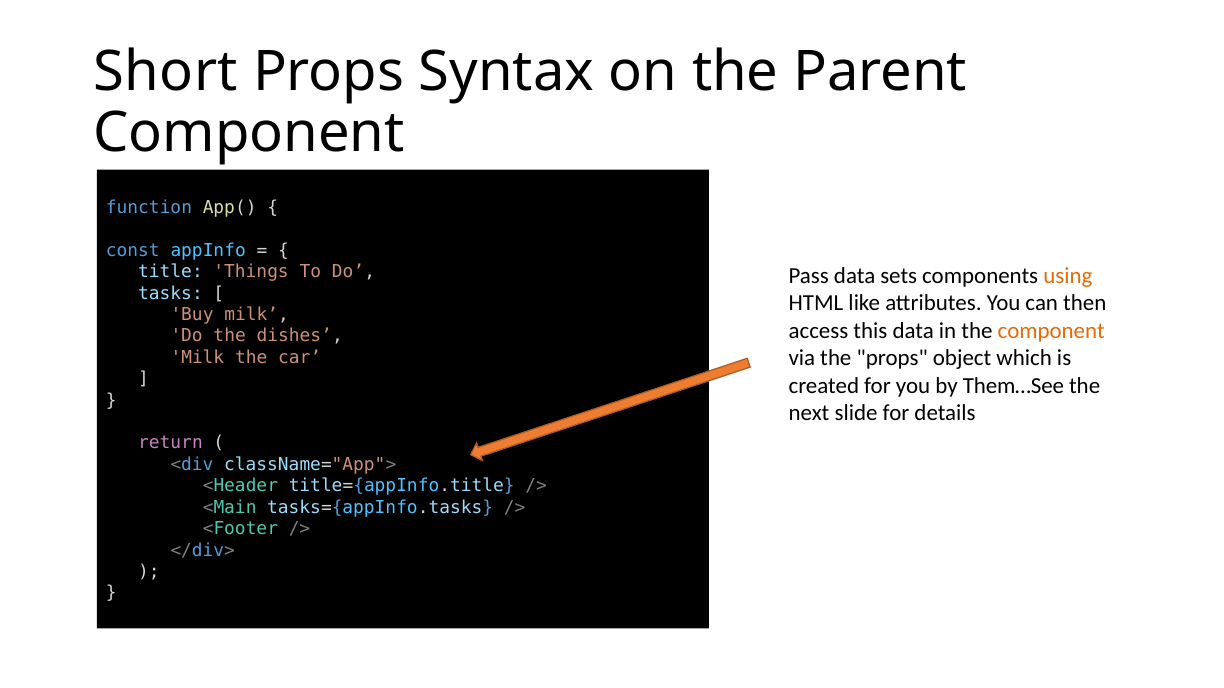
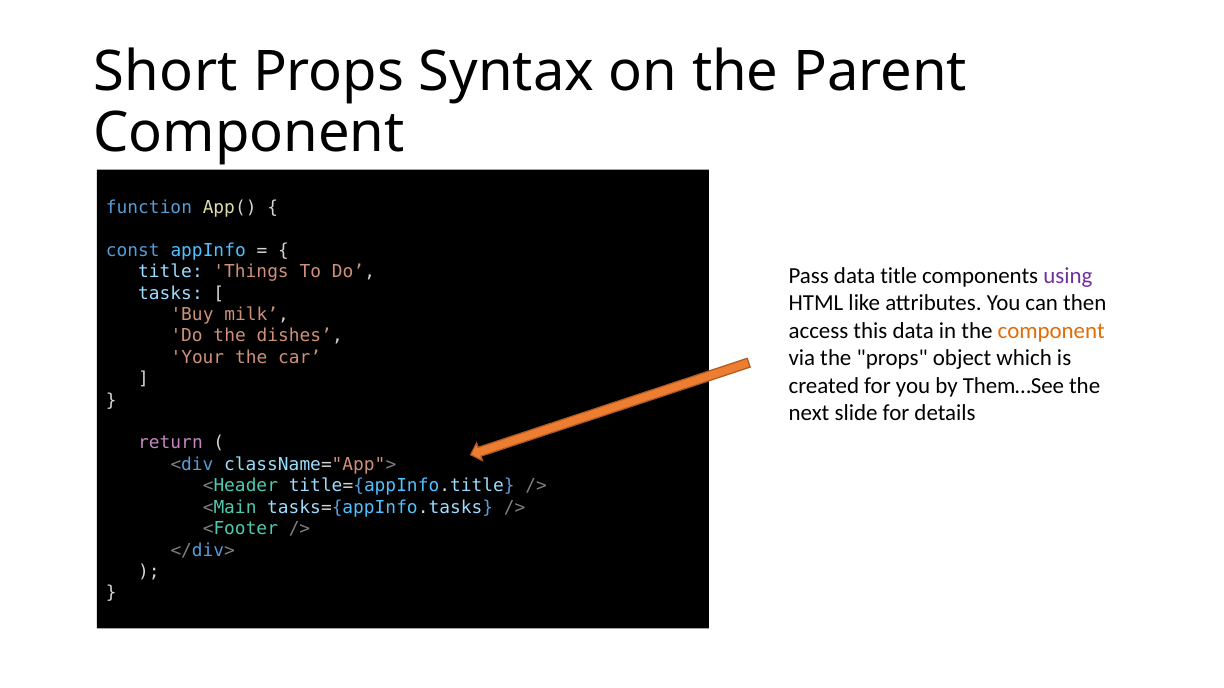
data sets: sets -> title (899, 276)
using colour: orange -> purple (1068, 276)
Milk: Milk -> Your (197, 358)
